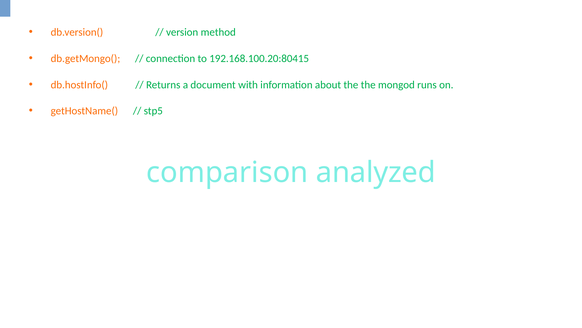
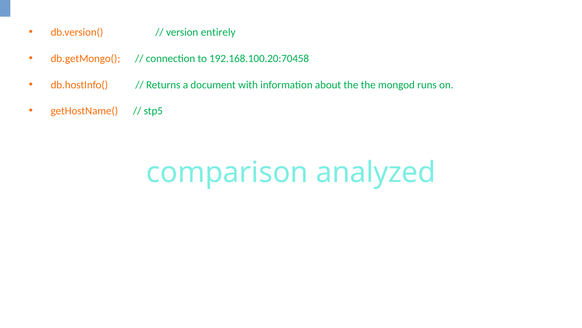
method: method -> entirely (218, 32)
192.168.100.20:80415: 192.168.100.20:80415 -> 192.168.100.20:70458 (259, 58)
